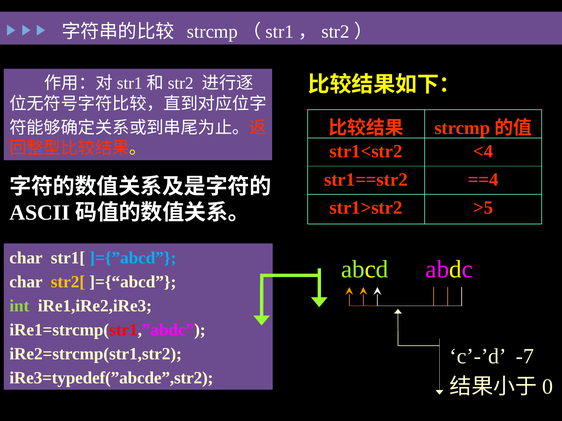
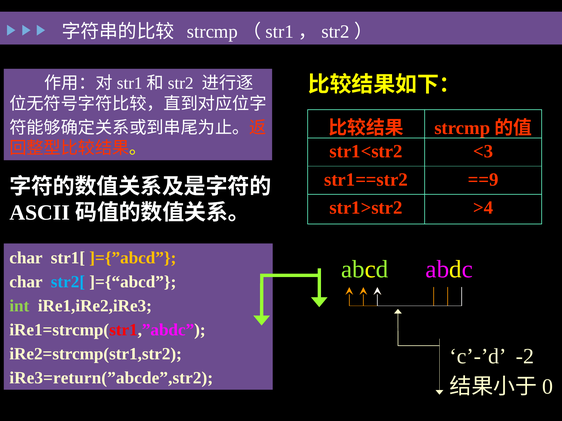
<4: <4 -> <3 (483, 151)
==4: ==4 -> ==9 (483, 180)
>5: >5 -> >4 (483, 208)
]={”abcd colour: light blue -> yellow (133, 258)
str2[ colour: yellow -> light blue (68, 282)
-7: -7 -> -2 (525, 357)
iRe3=typedef(”abcde”,str2: iRe3=typedef(”abcde”,str2 -> iRe3=return(”abcde”,str2 (111, 378)
